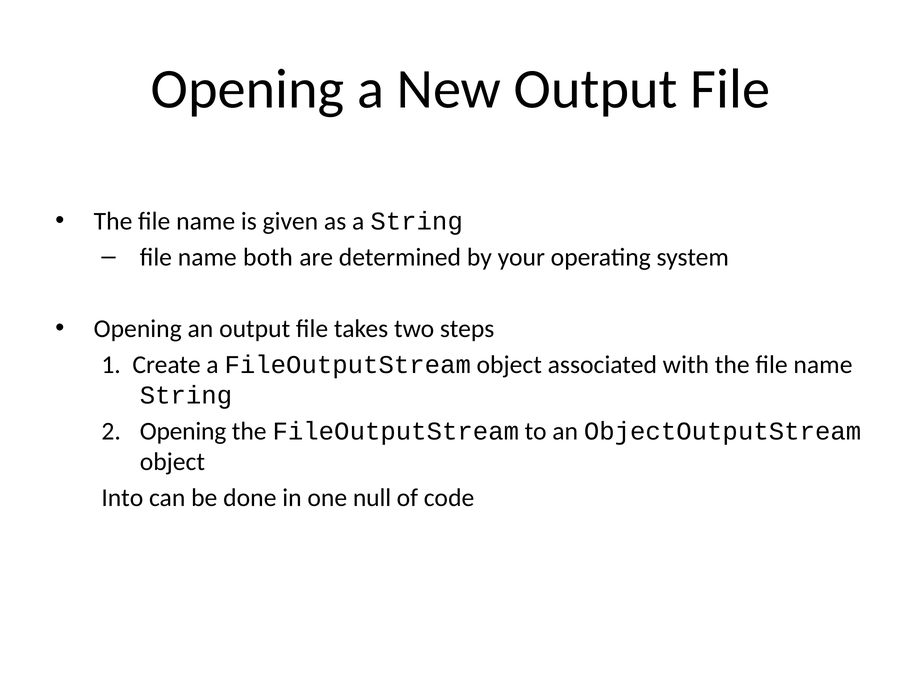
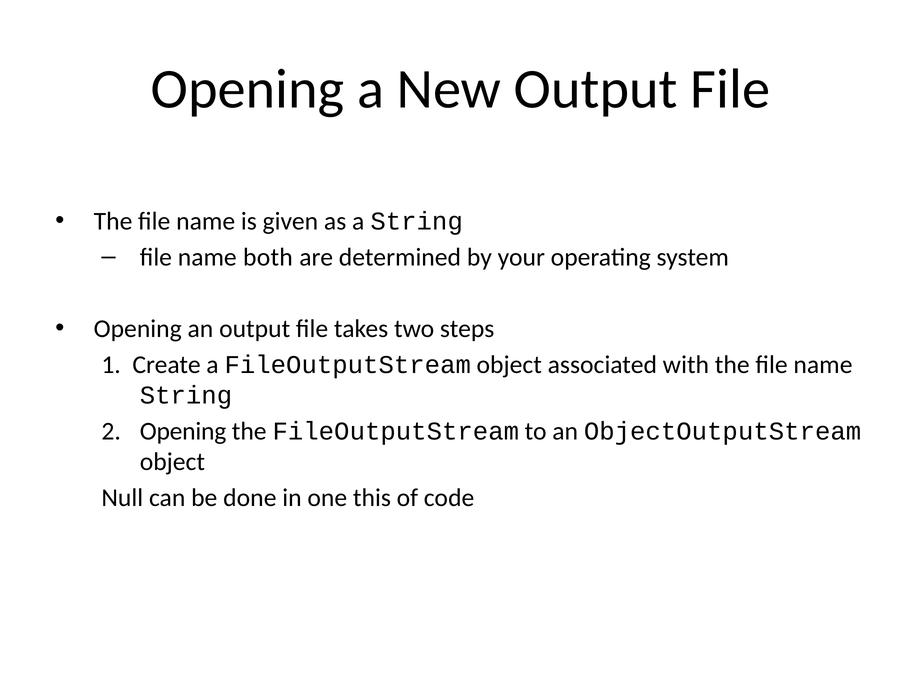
Into: Into -> Null (122, 498)
null: null -> this (372, 498)
